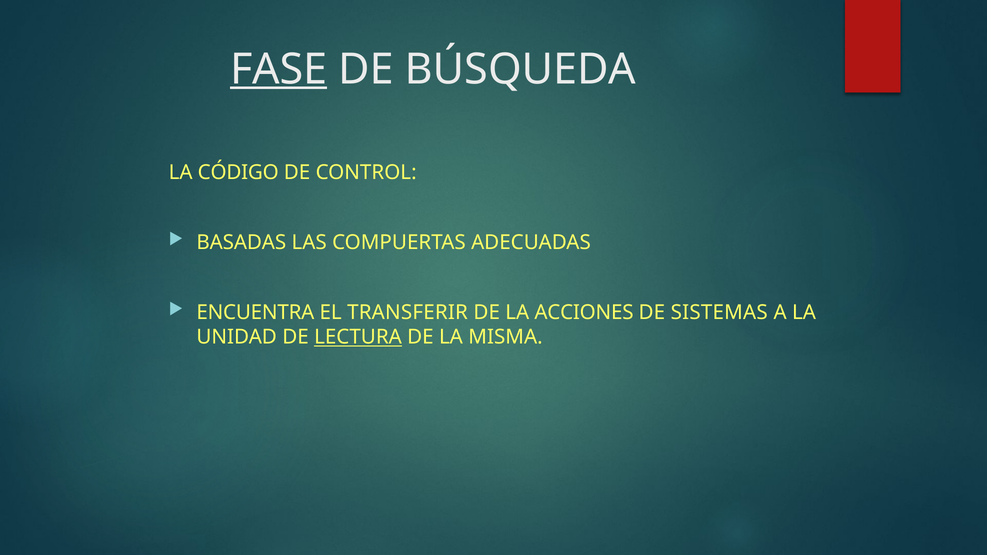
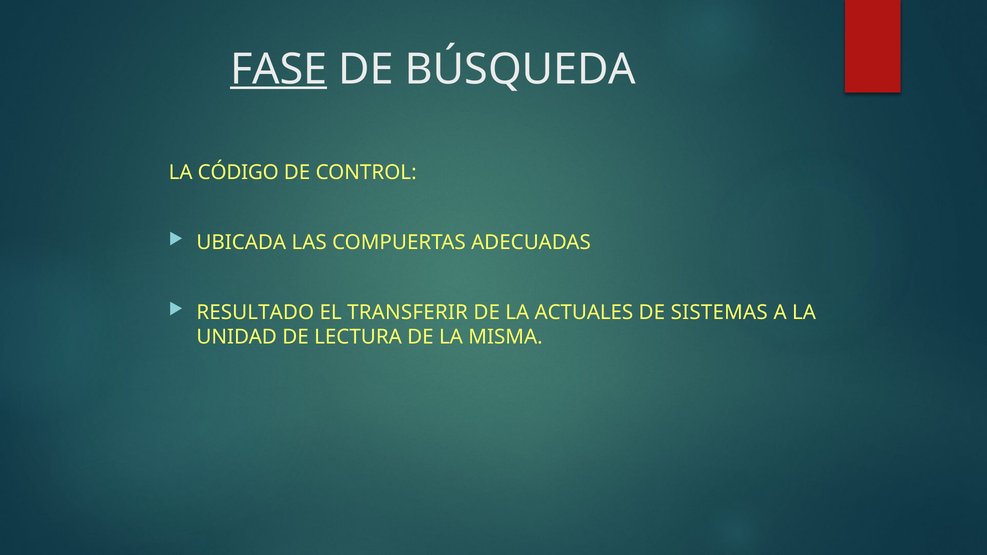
BASADAS: BASADAS -> UBICADA (241, 243)
ENCUENTRA: ENCUENTRA -> RESULTADO (255, 313)
ACCIONES: ACCIONES -> ACTUALES (584, 313)
LECTURA underline: present -> none (358, 337)
